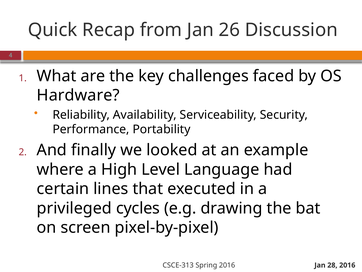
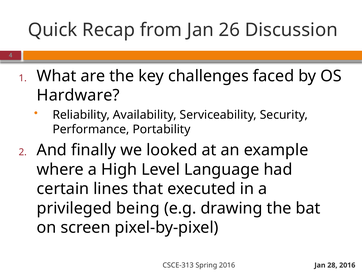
cycles: cycles -> being (138, 208)
